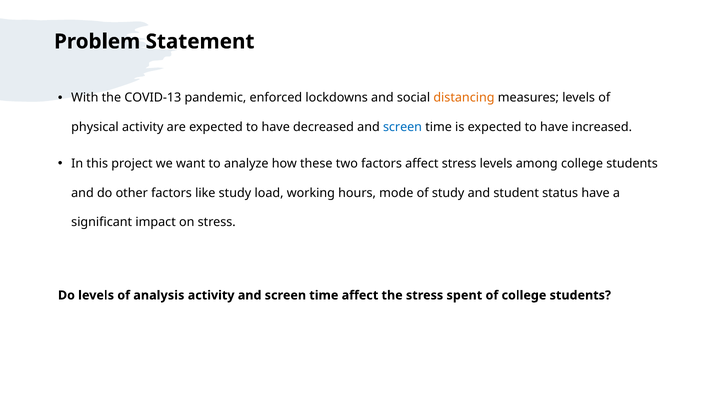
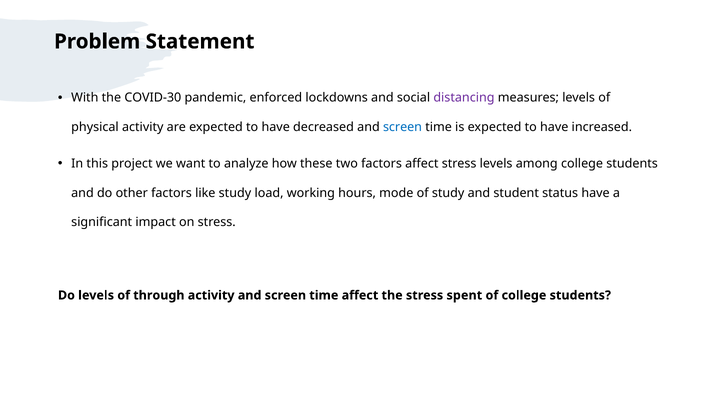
COVID-13: COVID-13 -> COVID-30 (153, 98)
distancing colour: orange -> purple (464, 98)
analysis: analysis -> through (159, 295)
